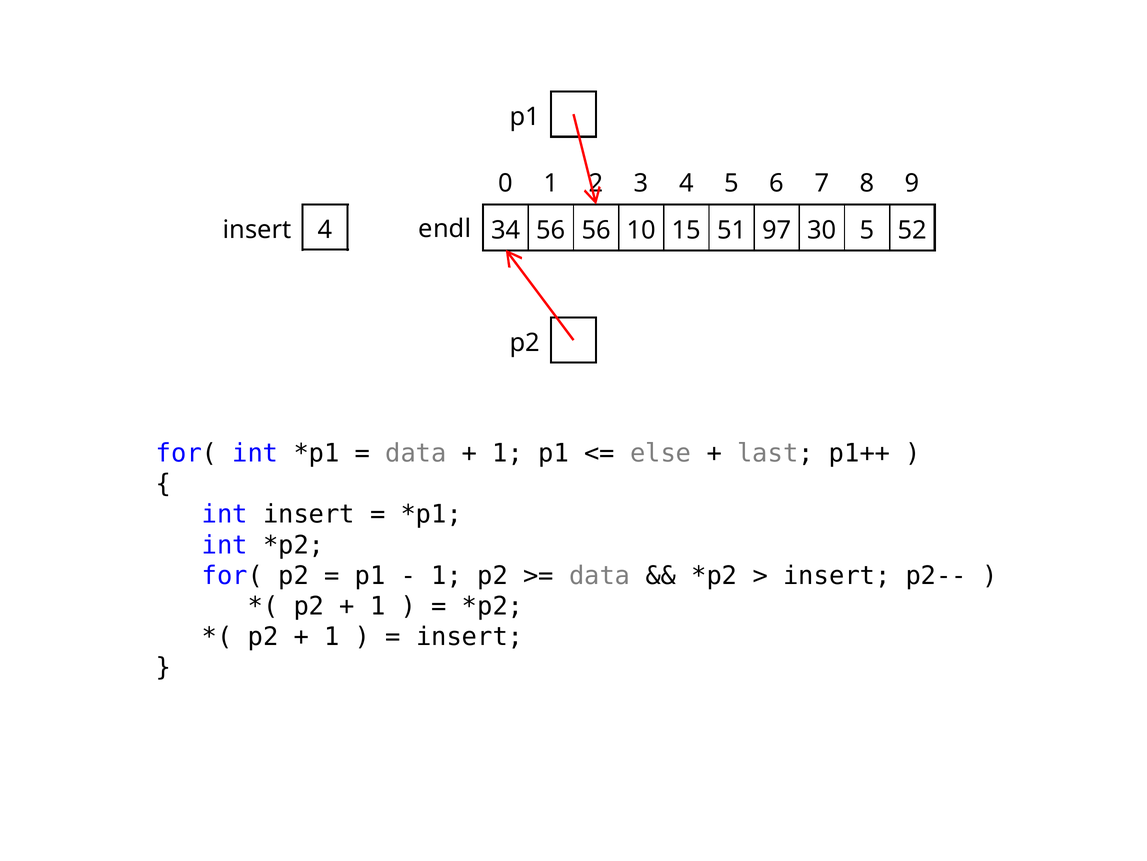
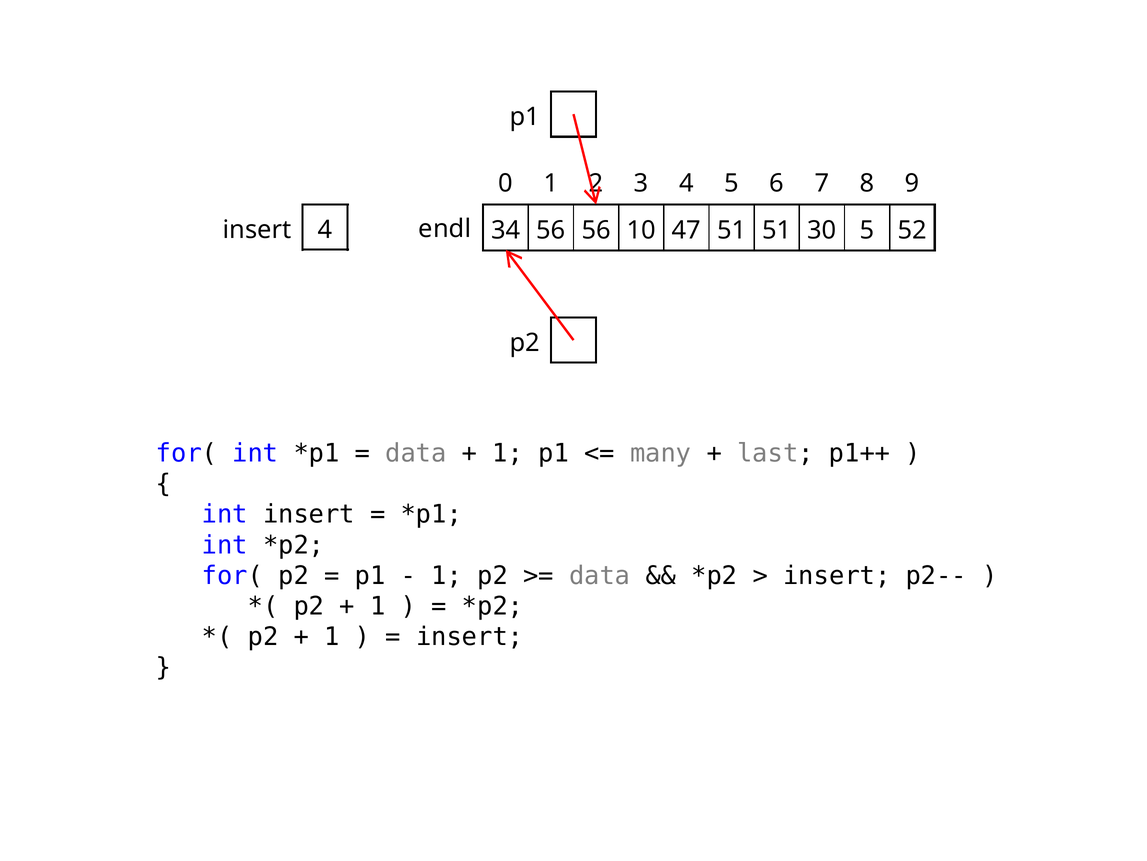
15: 15 -> 47 (686, 230)
51 97: 97 -> 51 (777, 230)
else: else -> many (661, 453)
